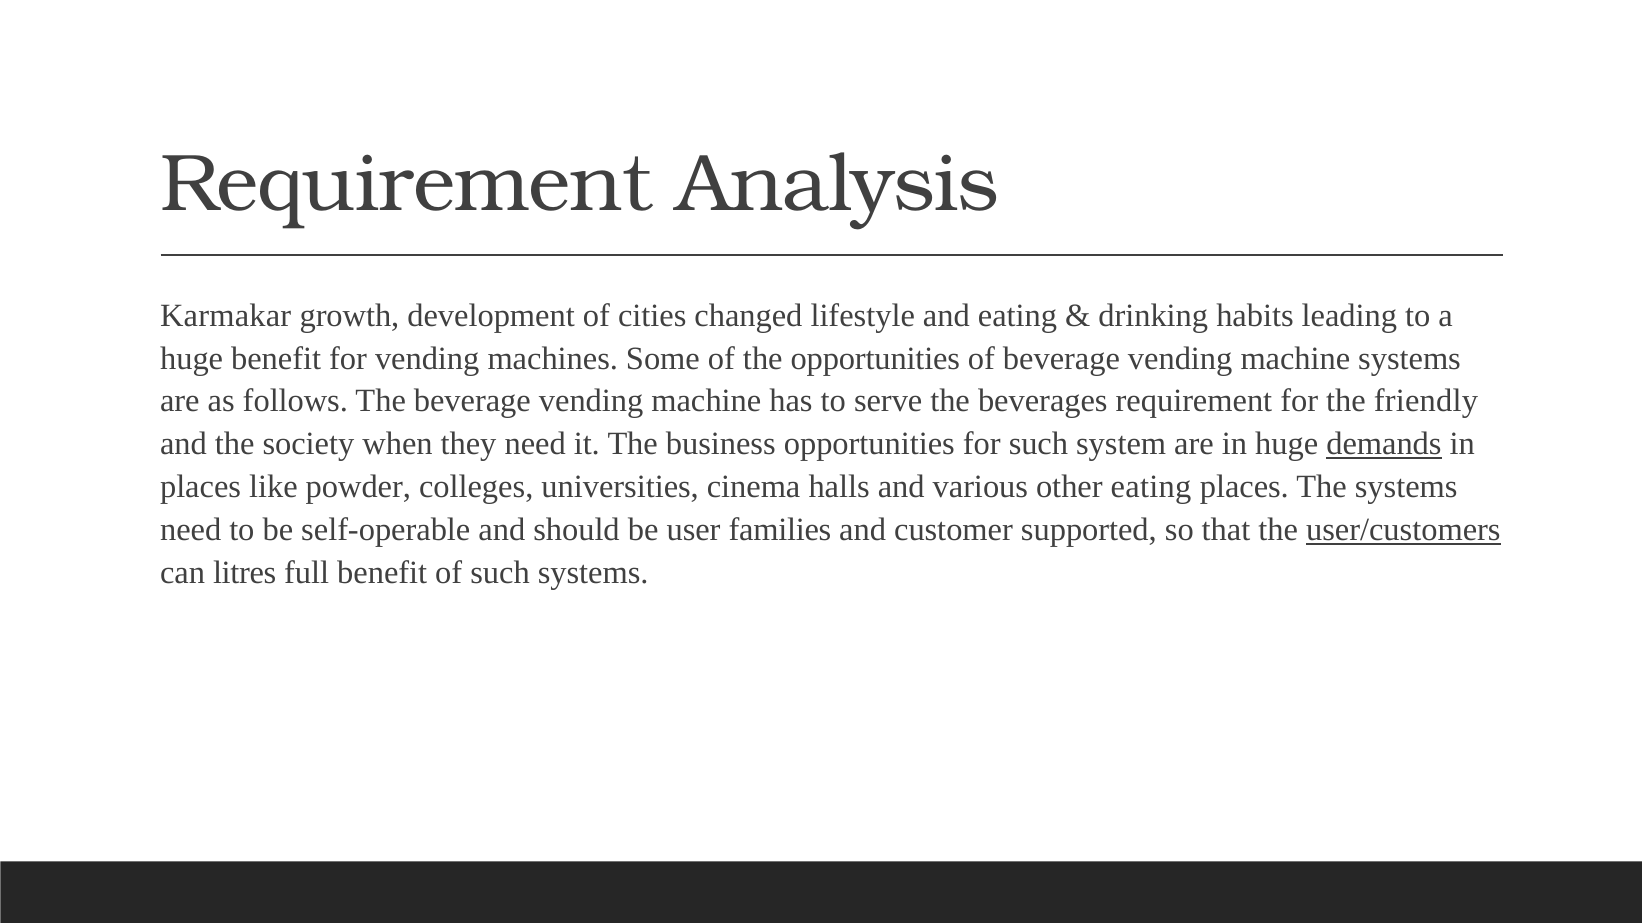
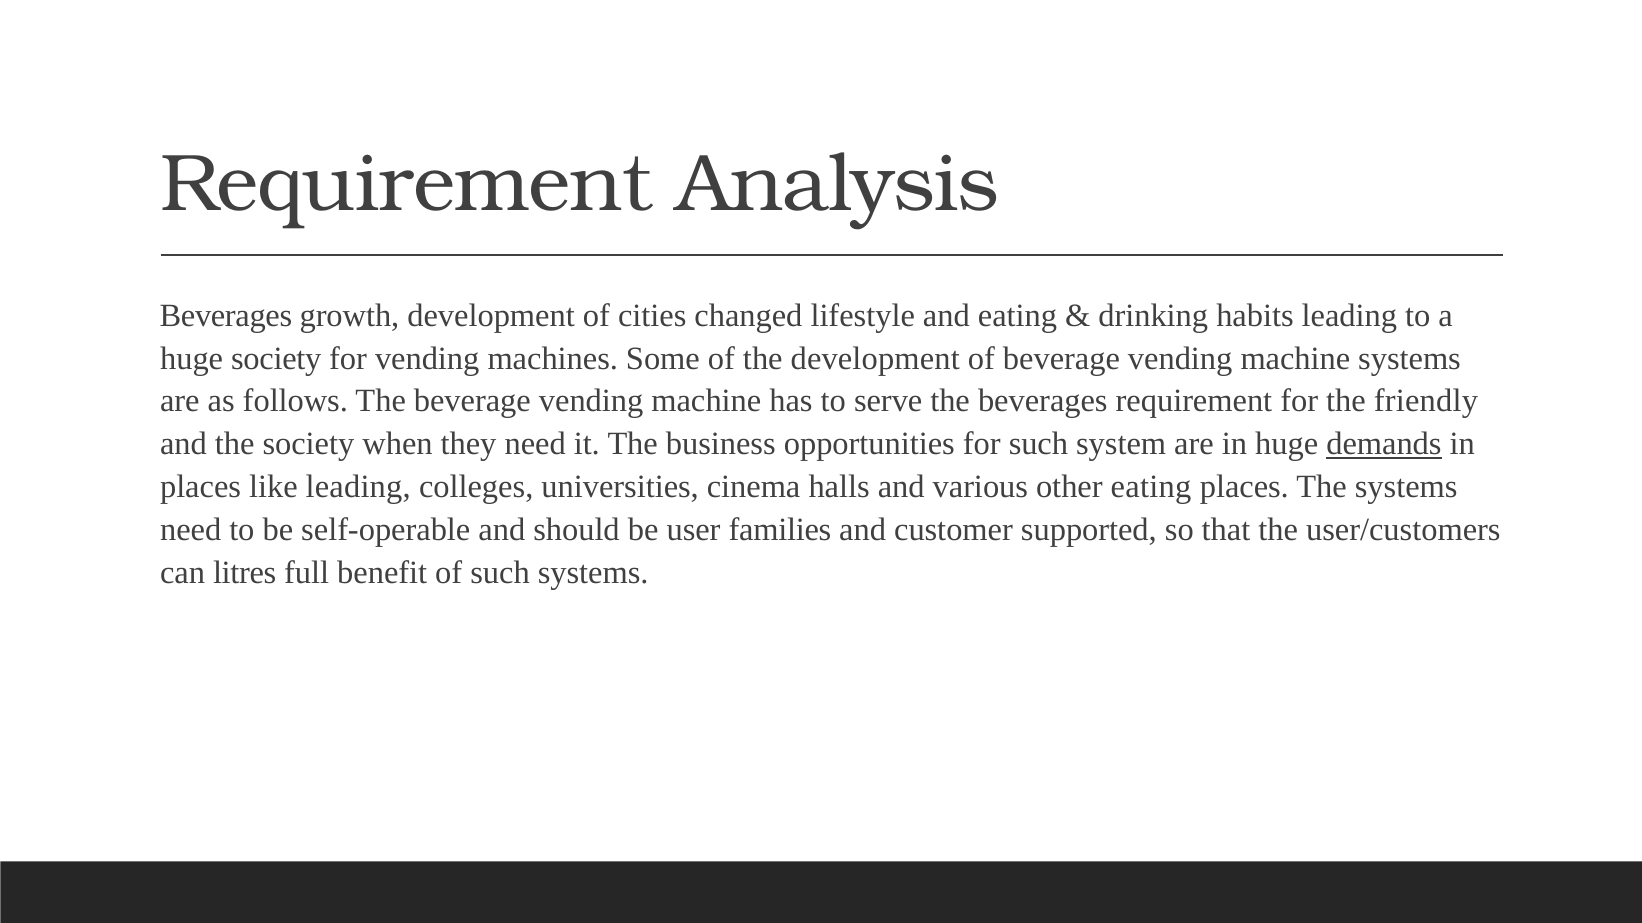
Karmakar: Karmakar -> Beverages (226, 316)
huge benefit: benefit -> society (276, 359)
the opportunities: opportunities -> development (875, 359)
like powder: powder -> leading (358, 487)
user/customers underline: present -> none (1403, 530)
